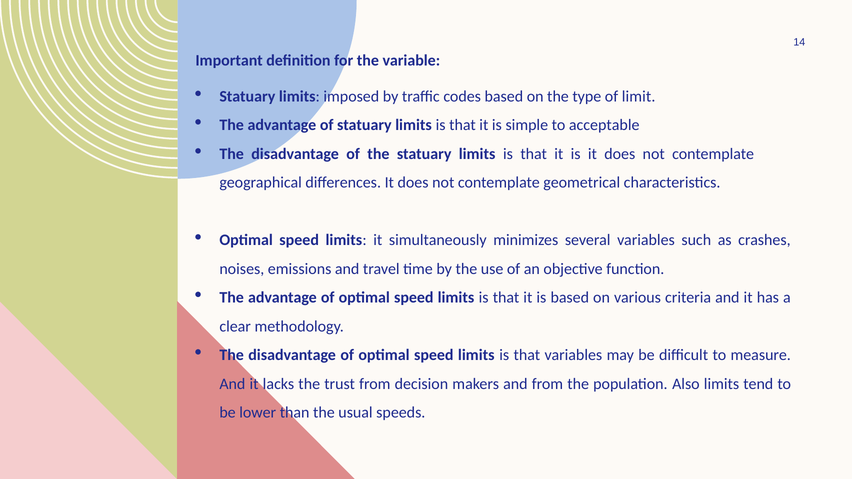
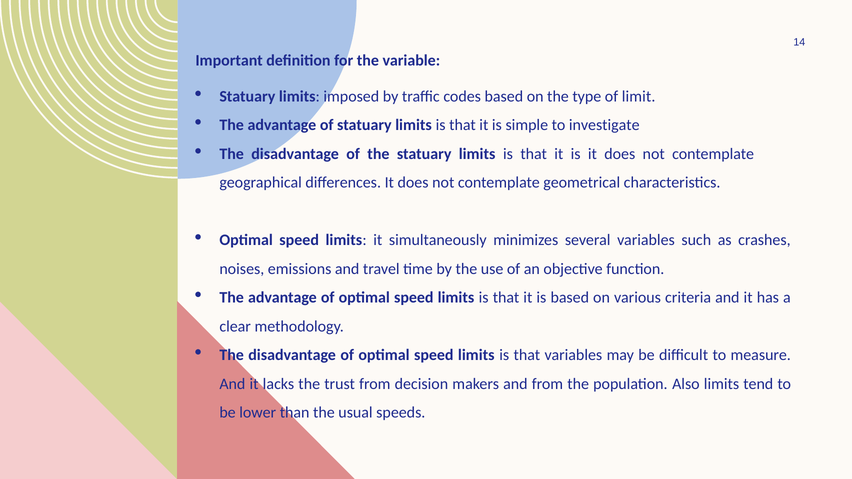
acceptable: acceptable -> investigate (604, 125)
